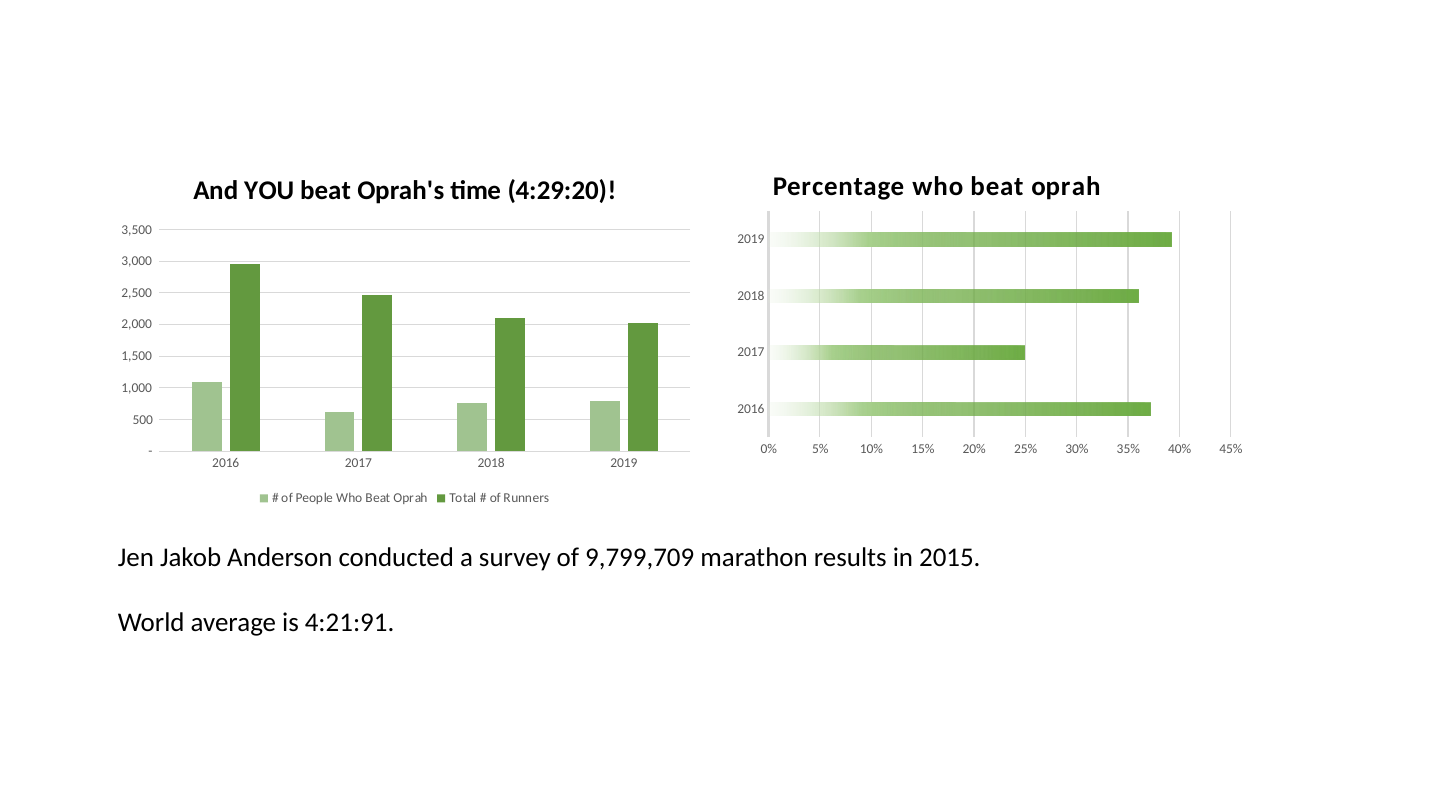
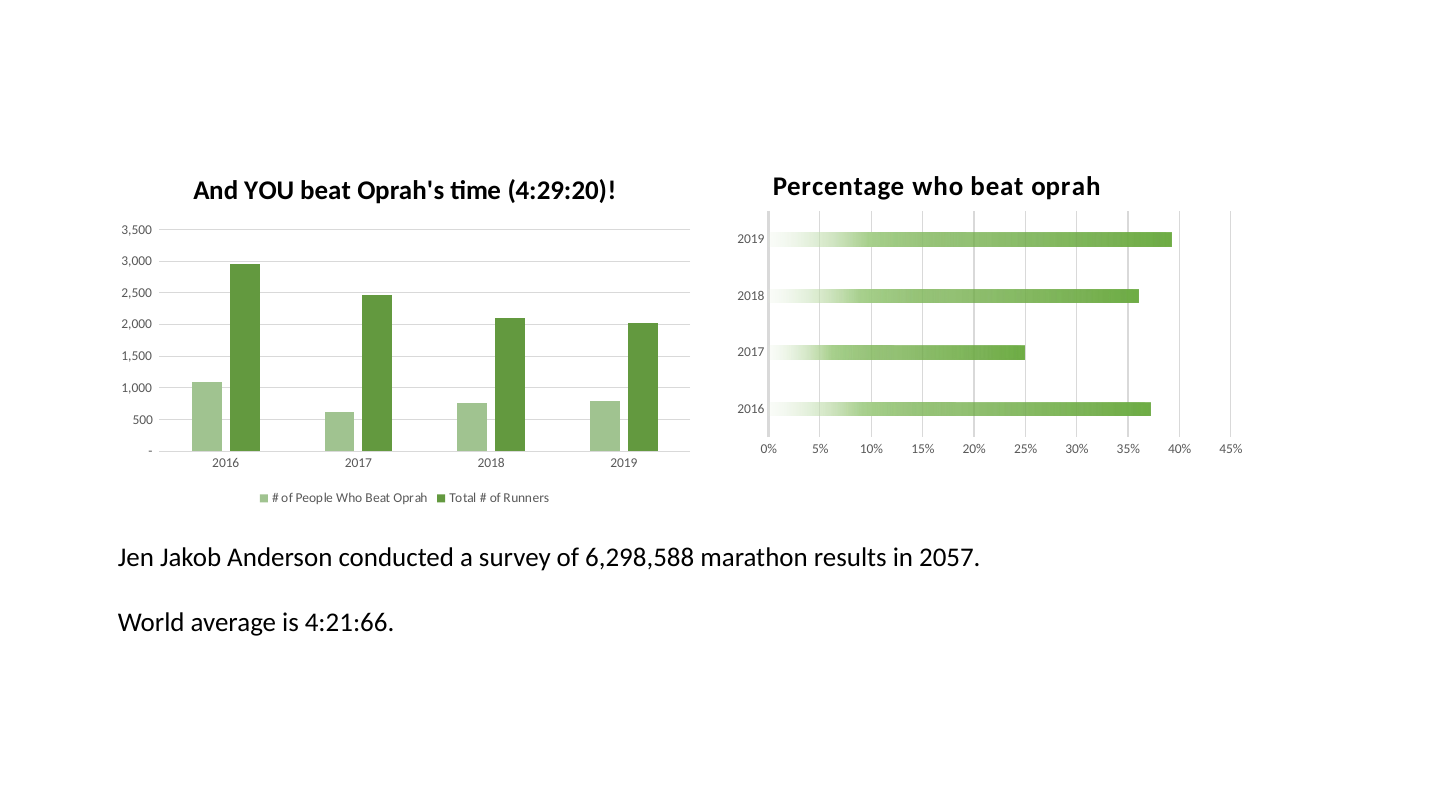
9,799,709: 9,799,709 -> 6,298,588 (640, 558)
2015: 2015 -> 2057 (950, 558)
4:21:91: 4:21:91 -> 4:21:66 (350, 622)
